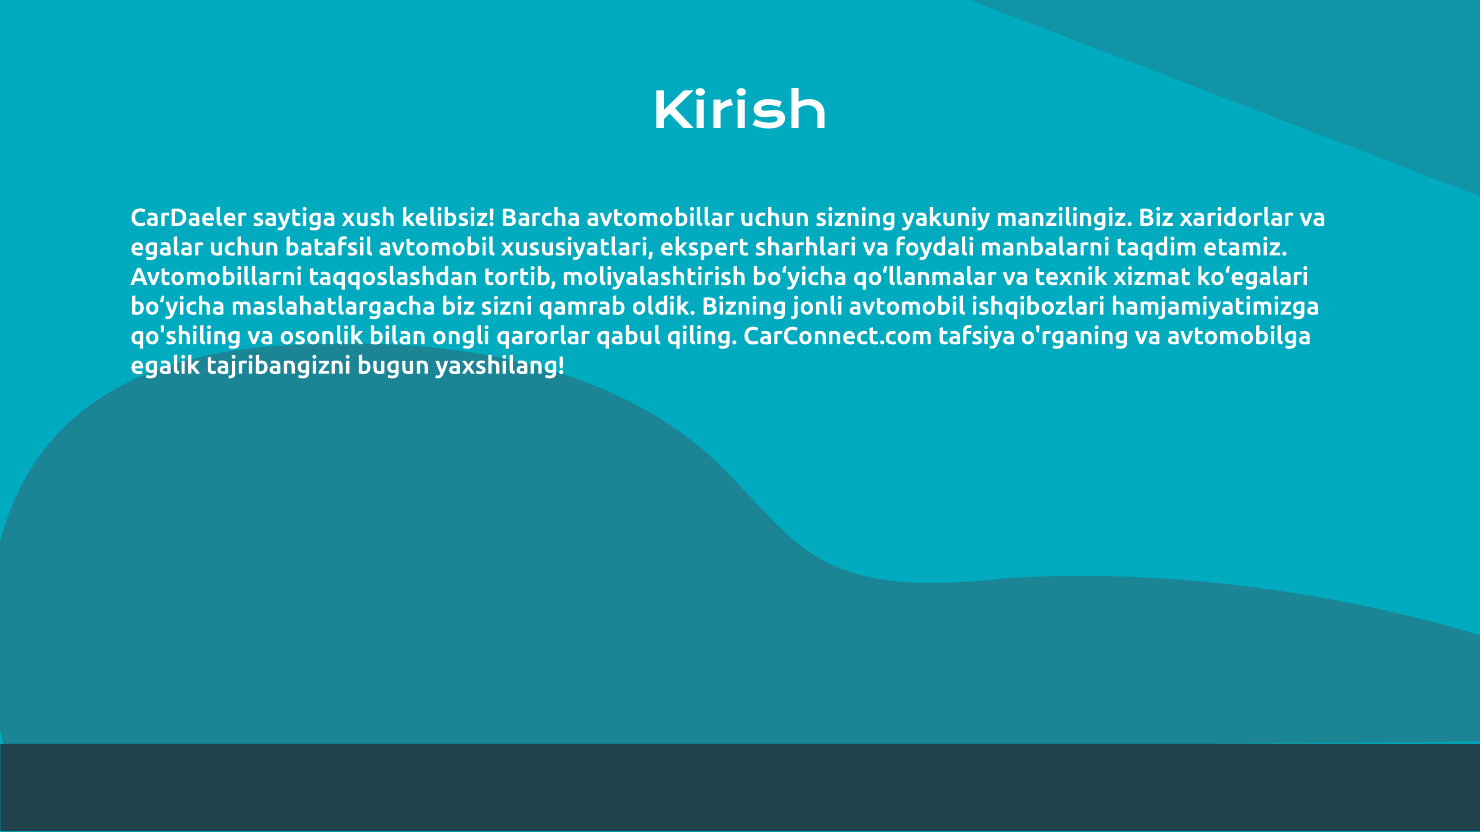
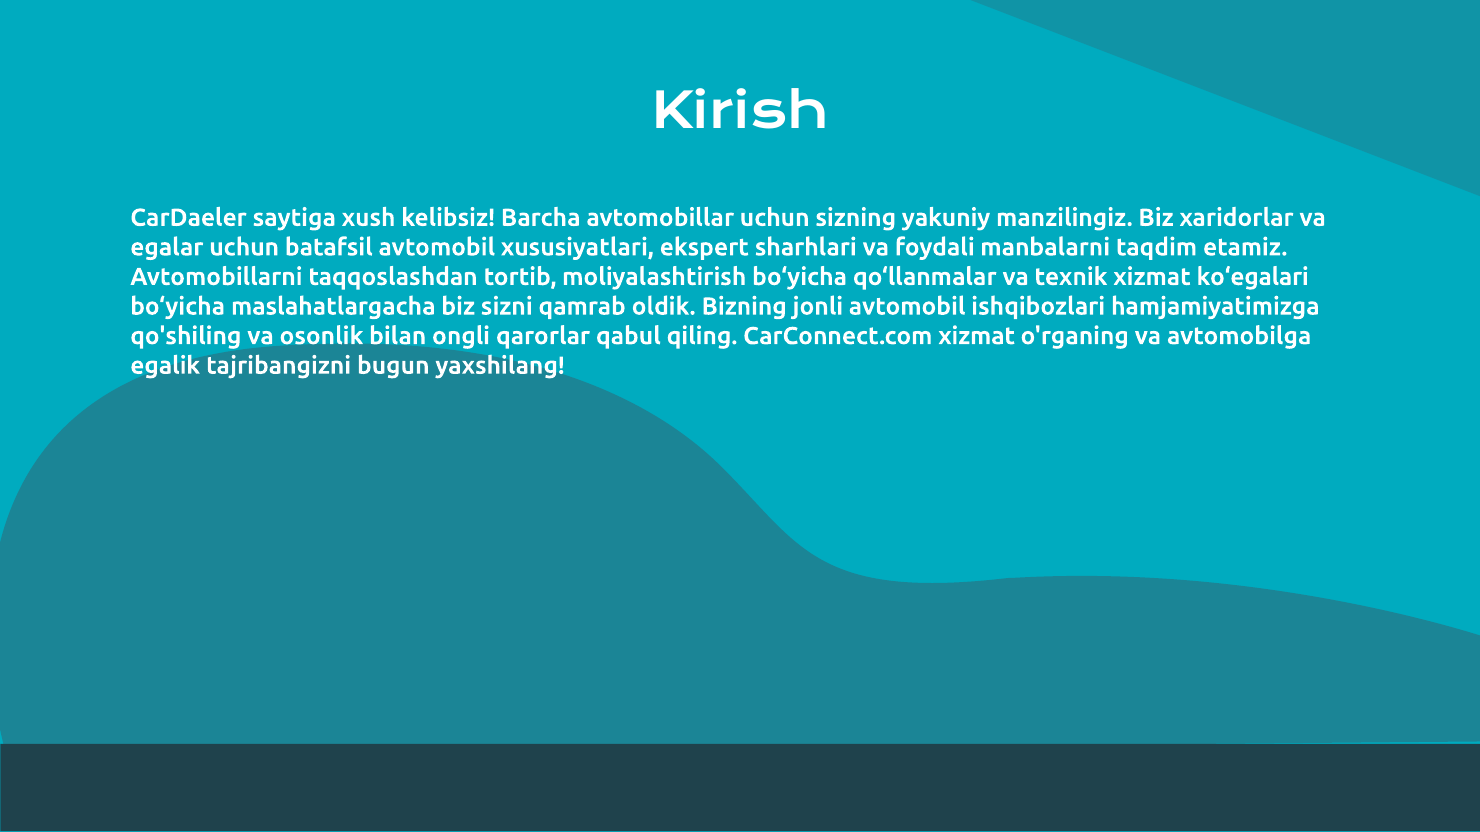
CarConnect.com tafsiya: tafsiya -> xizmat (977, 336)
